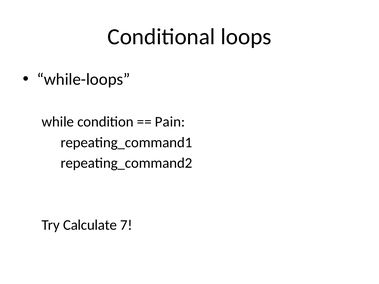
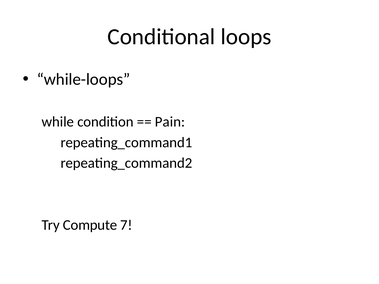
Calculate: Calculate -> Compute (90, 225)
